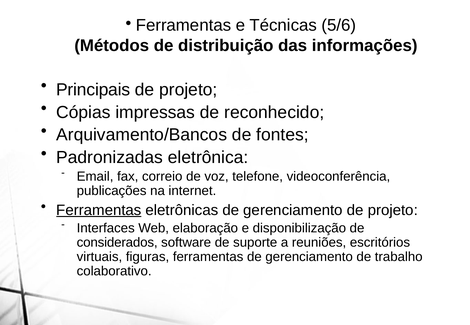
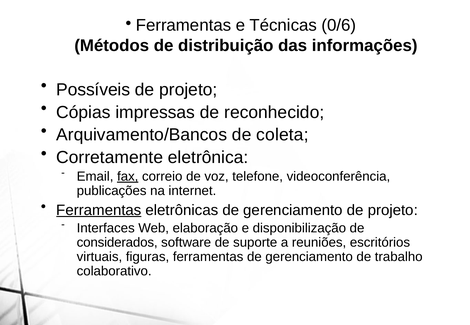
5/6: 5/6 -> 0/6 (339, 25)
Principais: Principais -> Possíveis (93, 90)
fontes: fontes -> coleta (282, 135)
Padronizadas: Padronizadas -> Corretamente (110, 158)
fax underline: none -> present (128, 177)
